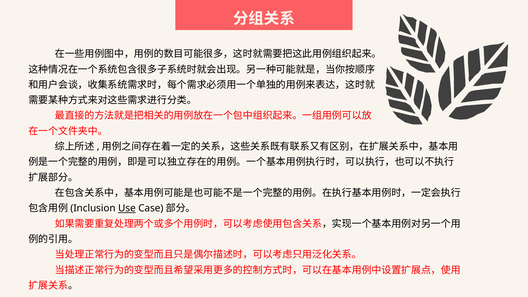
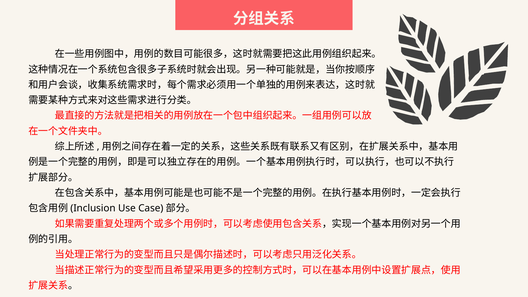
Use underline: present -> none (127, 208)
